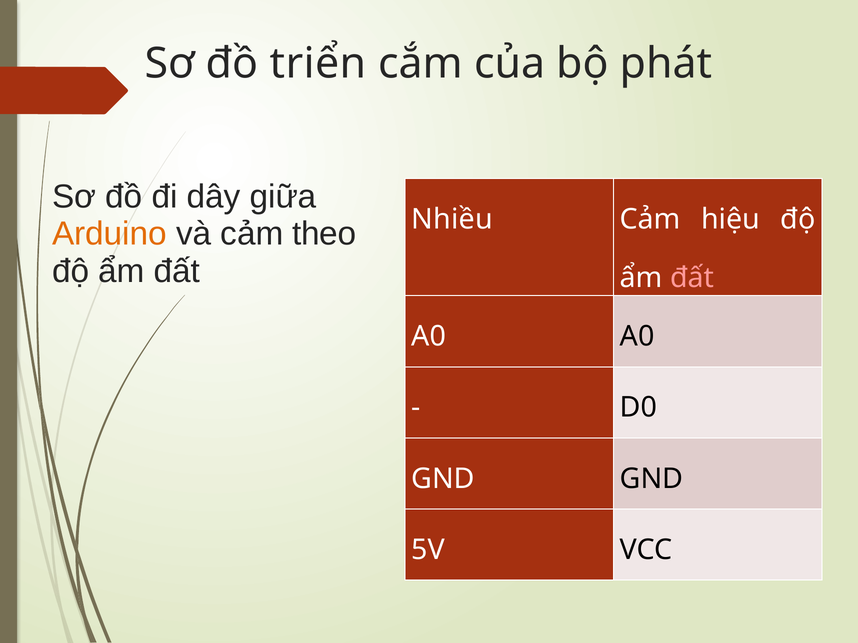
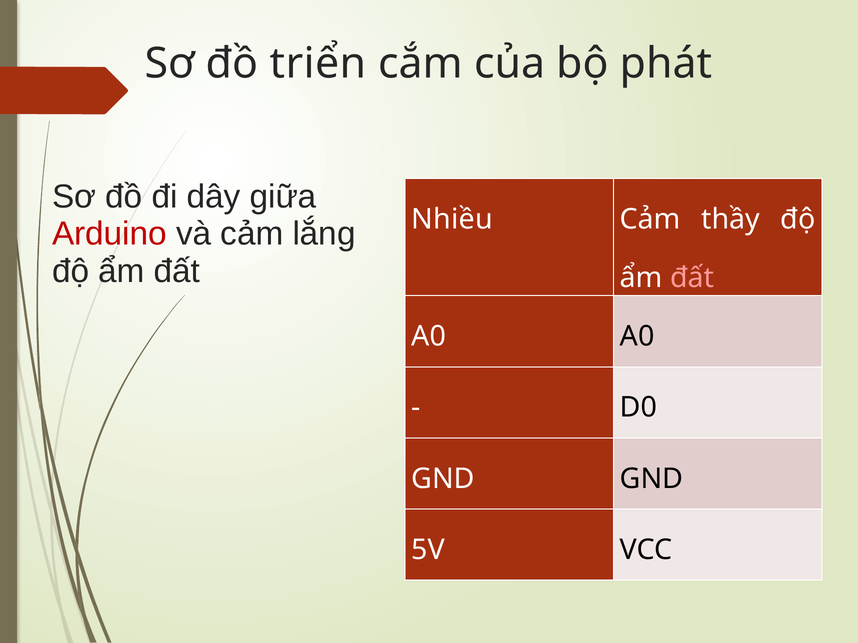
hiệu: hiệu -> thầy (731, 219)
Arduino colour: orange -> red (110, 234)
theo: theo -> lắng (324, 234)
